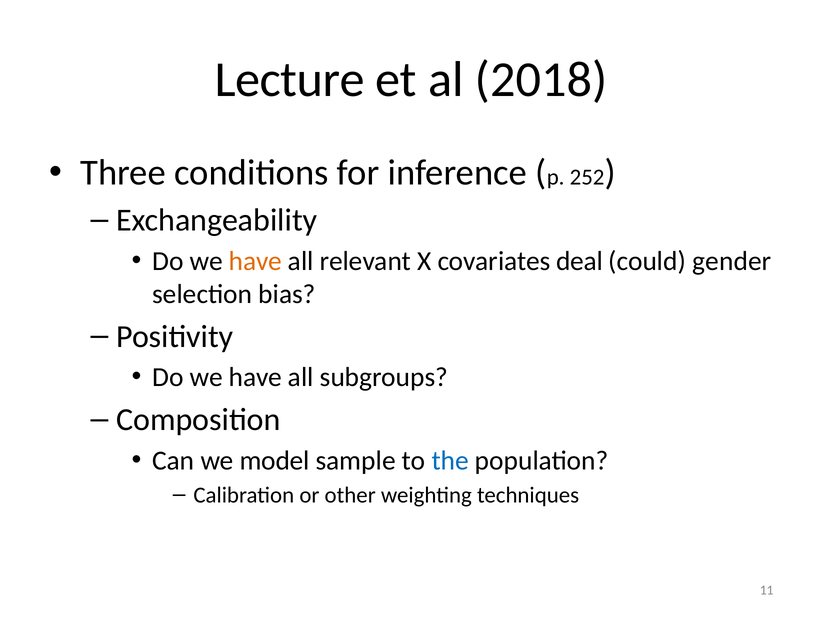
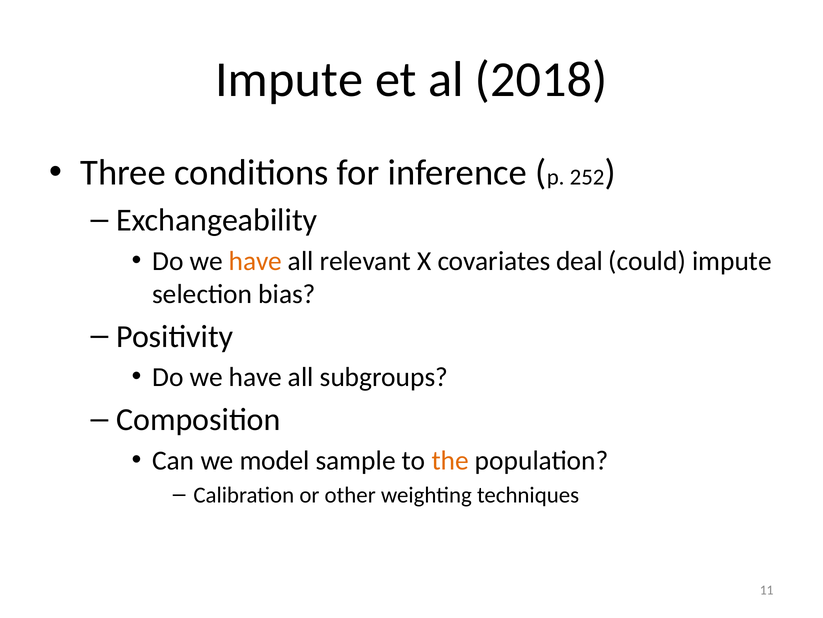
Lecture: Lecture -> Impute (289, 80)
could gender: gender -> impute (732, 261)
the colour: blue -> orange (450, 460)
